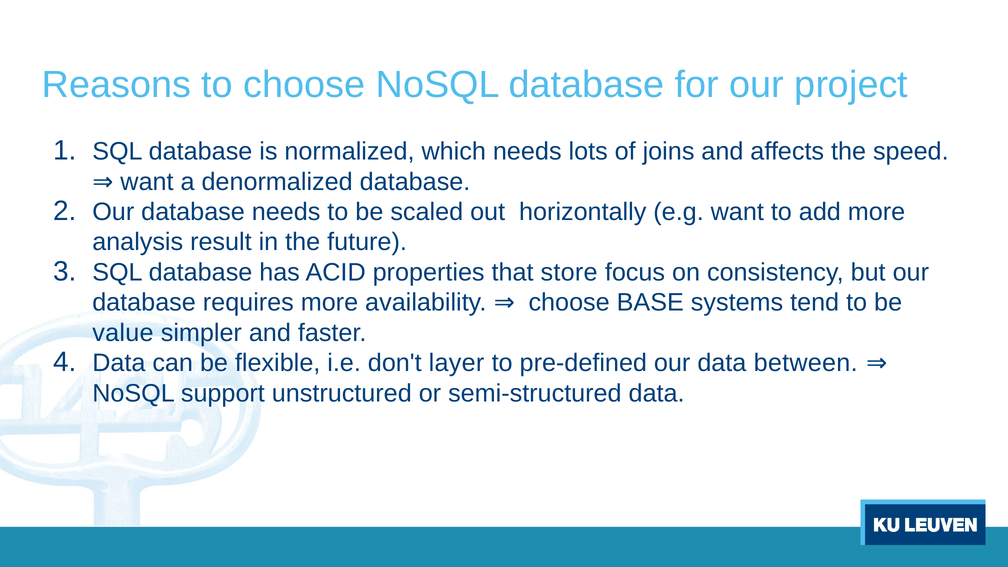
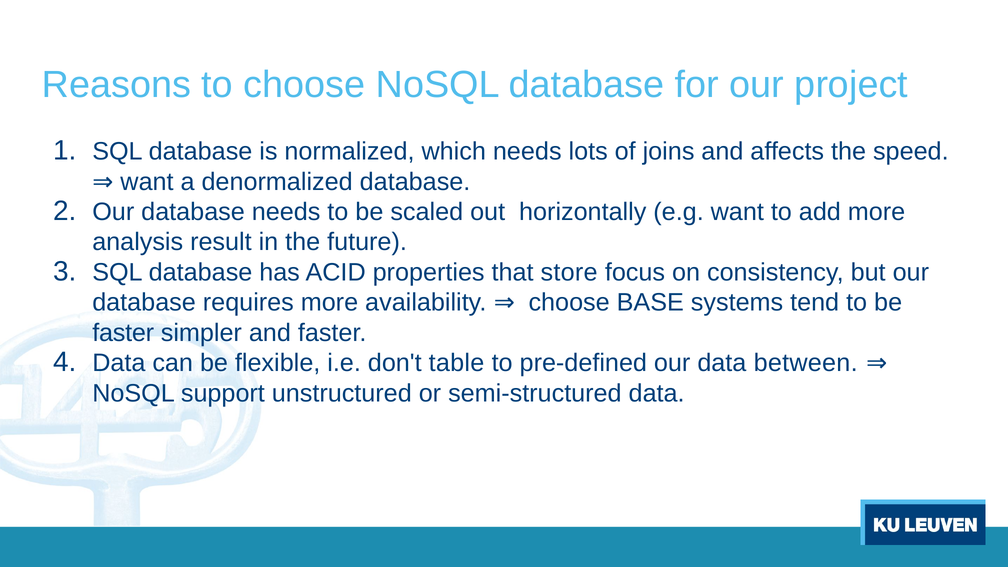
value: value -> faster (123, 333)
layer: layer -> table (457, 363)
